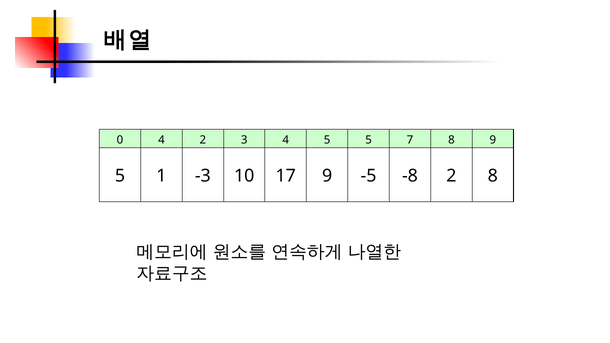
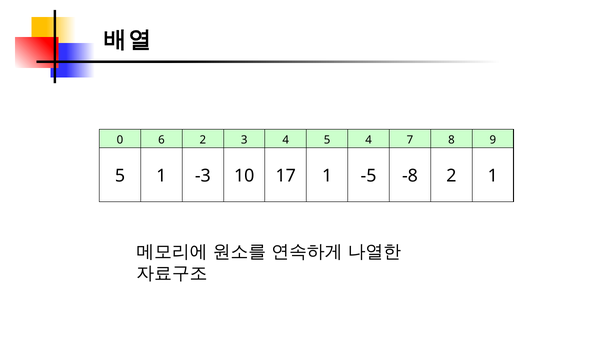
0 4: 4 -> 6 (161, 140)
5 5: 5 -> 4 (369, 140)
17 9: 9 -> 1 (327, 176)
2 8: 8 -> 1 (493, 176)
